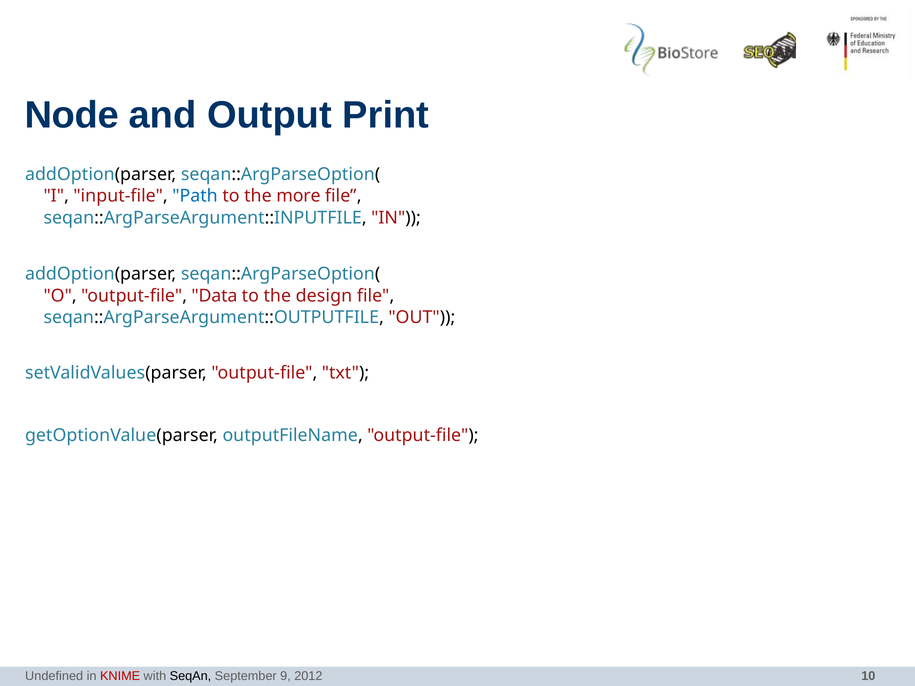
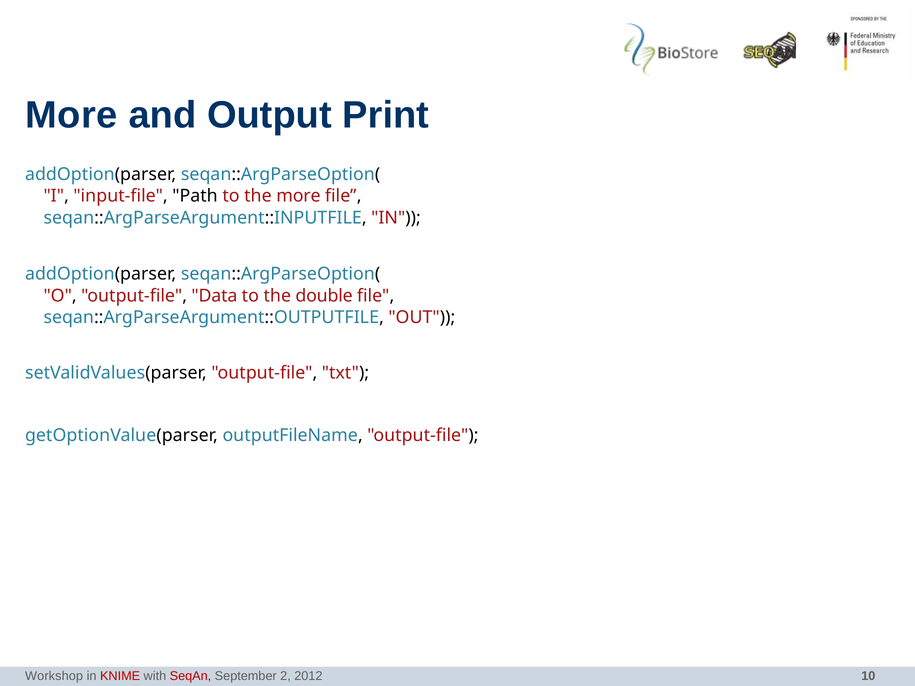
Node: Node -> More (71, 115)
Path colour: blue -> black (195, 196)
design: design -> double (324, 296)
Undefined: Undefined -> Workshop (54, 676)
SeqAn colour: black -> red (190, 676)
9: 9 -> 2 (285, 676)
